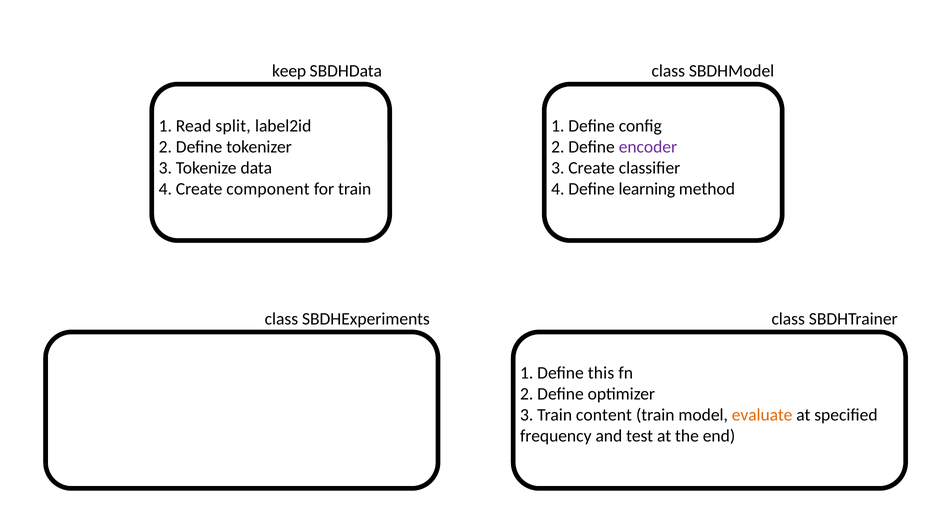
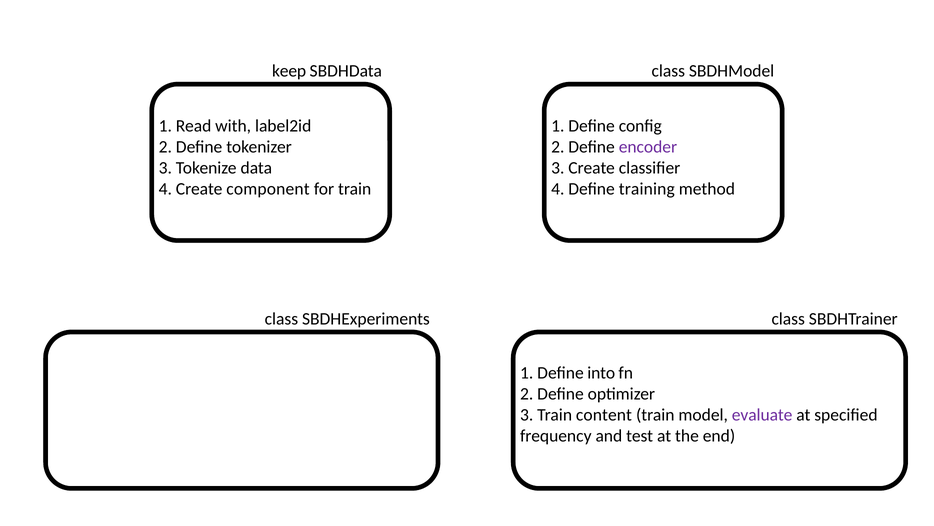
split: split -> with (233, 126)
learning: learning -> training (647, 189)
this: this -> into (601, 372)
evaluate colour: orange -> purple (762, 414)
